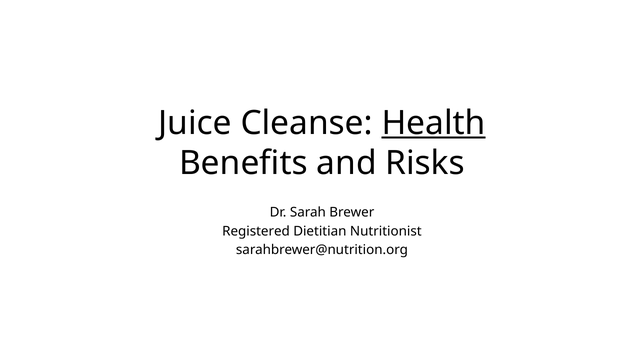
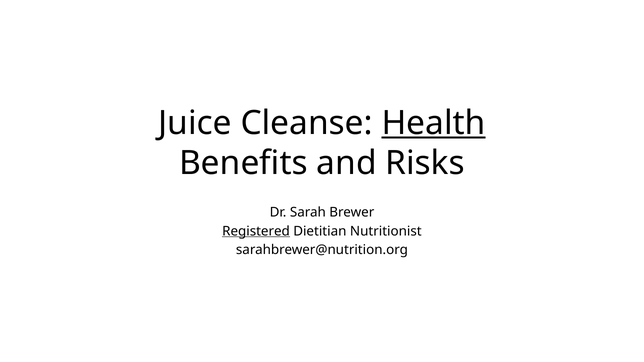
Registered underline: none -> present (256, 231)
